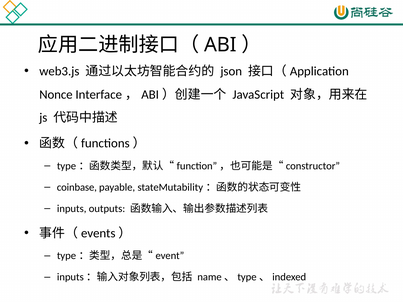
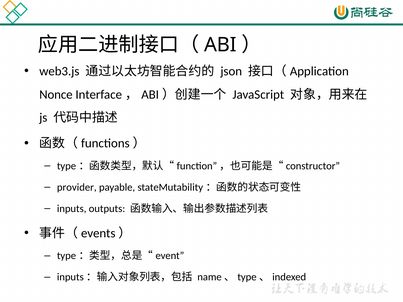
coinbase: coinbase -> provider (77, 187)
